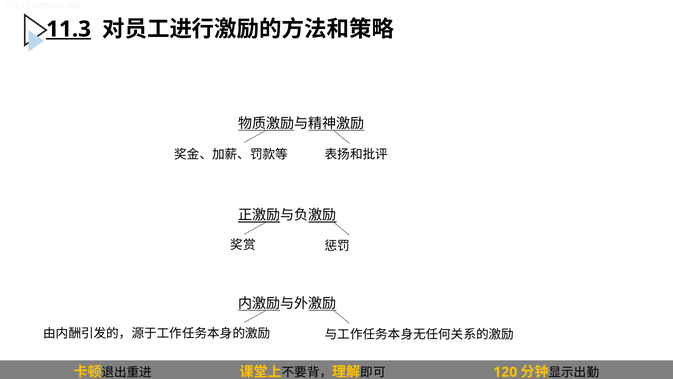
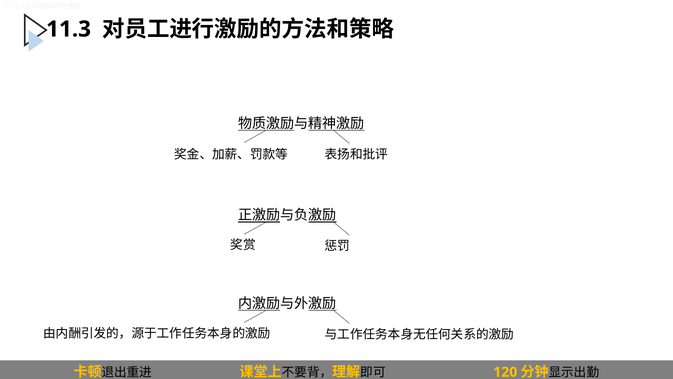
11.3 underline: present -> none (69, 29)
